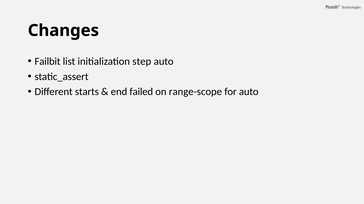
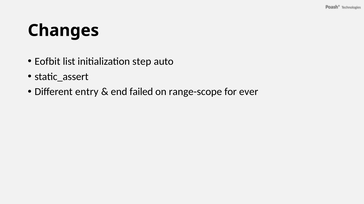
Failbit: Failbit -> Eofbit (47, 62)
starts: starts -> entry (87, 92)
for auto: auto -> ever (249, 92)
